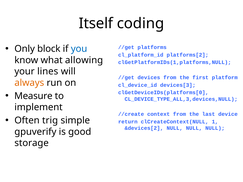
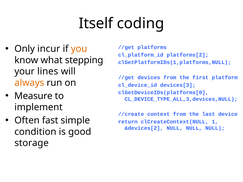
block: block -> incur (49, 49)
you colour: blue -> orange (79, 49)
allowing: allowing -> stepping (84, 60)
trig: trig -> fast (50, 121)
gpuverify: gpuverify -> condition (35, 132)
